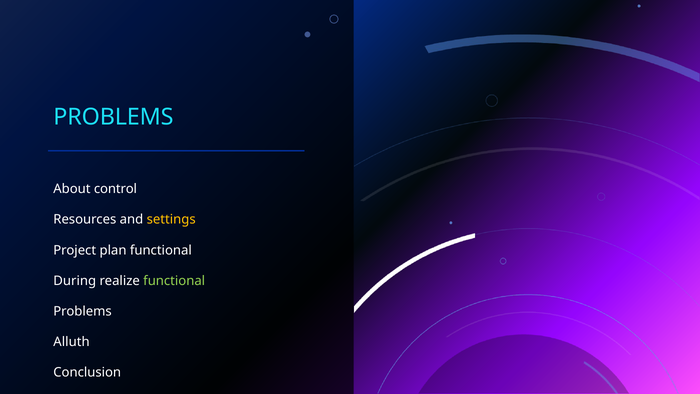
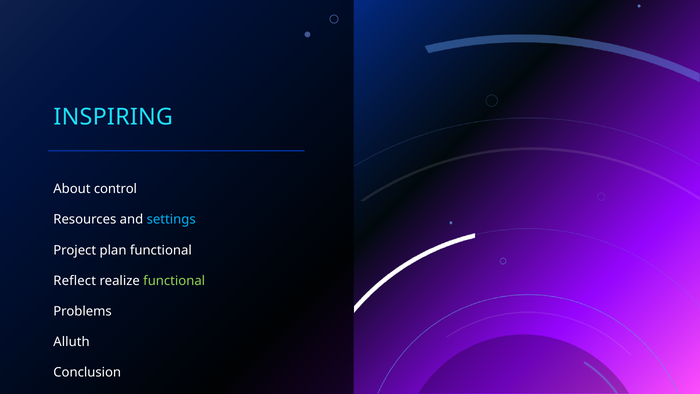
PROBLEMS: PROBLEMS -> INSPIRING (113, 117)
settings colour: yellow -> light blue (171, 220)
During: During -> Reflect (75, 281)
